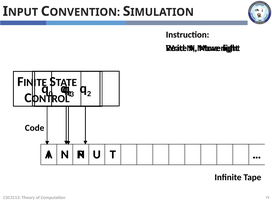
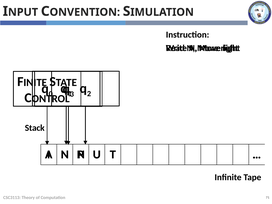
Code: Code -> Stack (35, 128)
